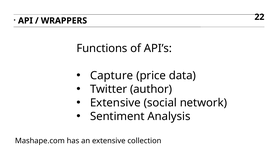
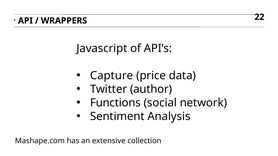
Functions: Functions -> Javascript (102, 48)
Extensive: Extensive -> Functions (115, 103)
